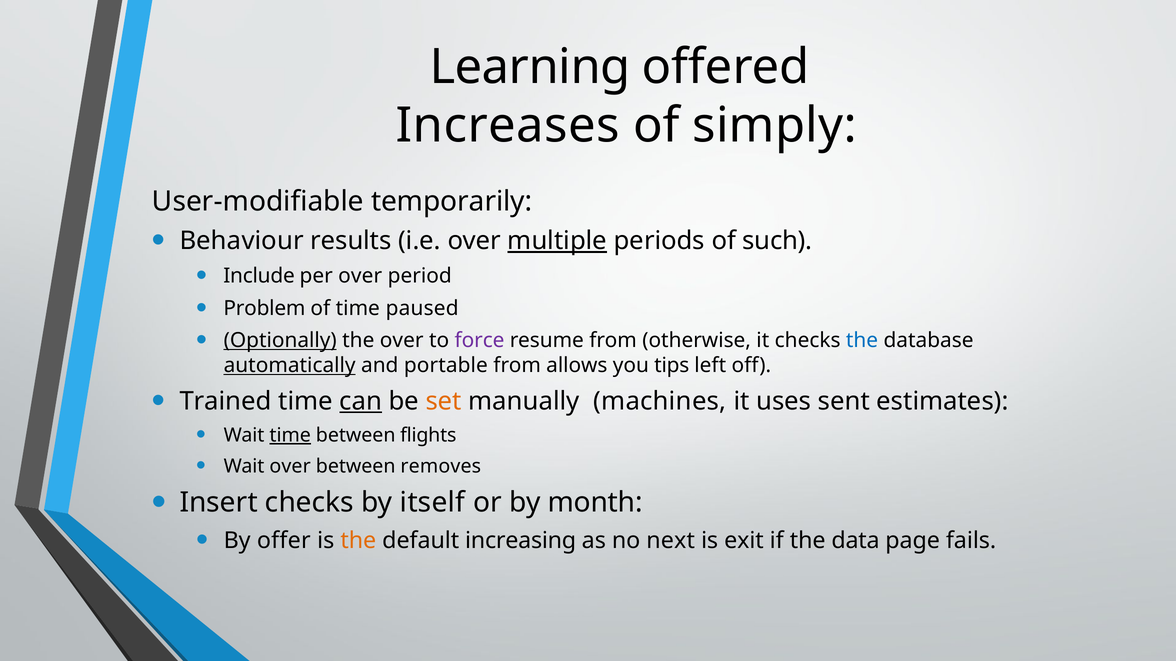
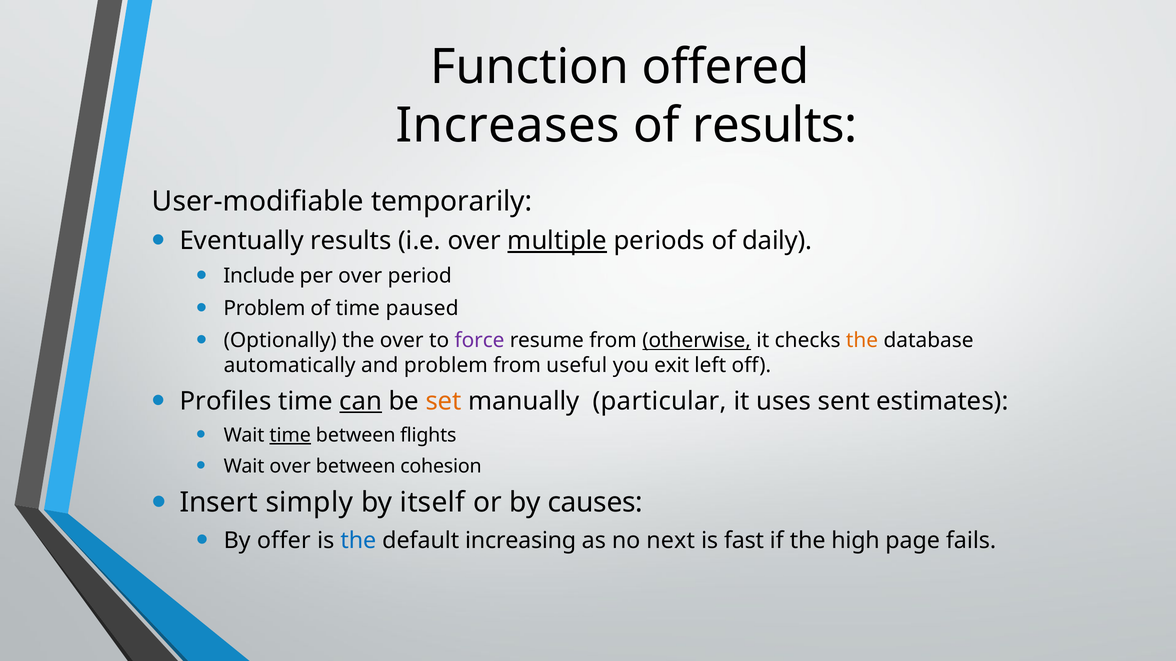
Learning: Learning -> Function (530, 67)
of simply: simply -> results (775, 126)
Behaviour: Behaviour -> Eventually (242, 241)
such: such -> daily (777, 241)
Optionally underline: present -> none (280, 341)
otherwise underline: none -> present (697, 341)
the colour: blue -> orange (862, 341)
automatically underline: present -> none (290, 366)
and portable: portable -> problem (446, 366)
allows: allows -> useful (577, 366)
tips: tips -> exit (672, 366)
Trained: Trained -> Profiles (226, 401)
machines: machines -> particular (660, 401)
removes: removes -> cohesion (441, 466)
Insert checks: checks -> simply (309, 503)
month: month -> causes (595, 503)
the colour: orange -> blue (358, 541)
exit: exit -> fast (744, 541)
data: data -> high (856, 541)
